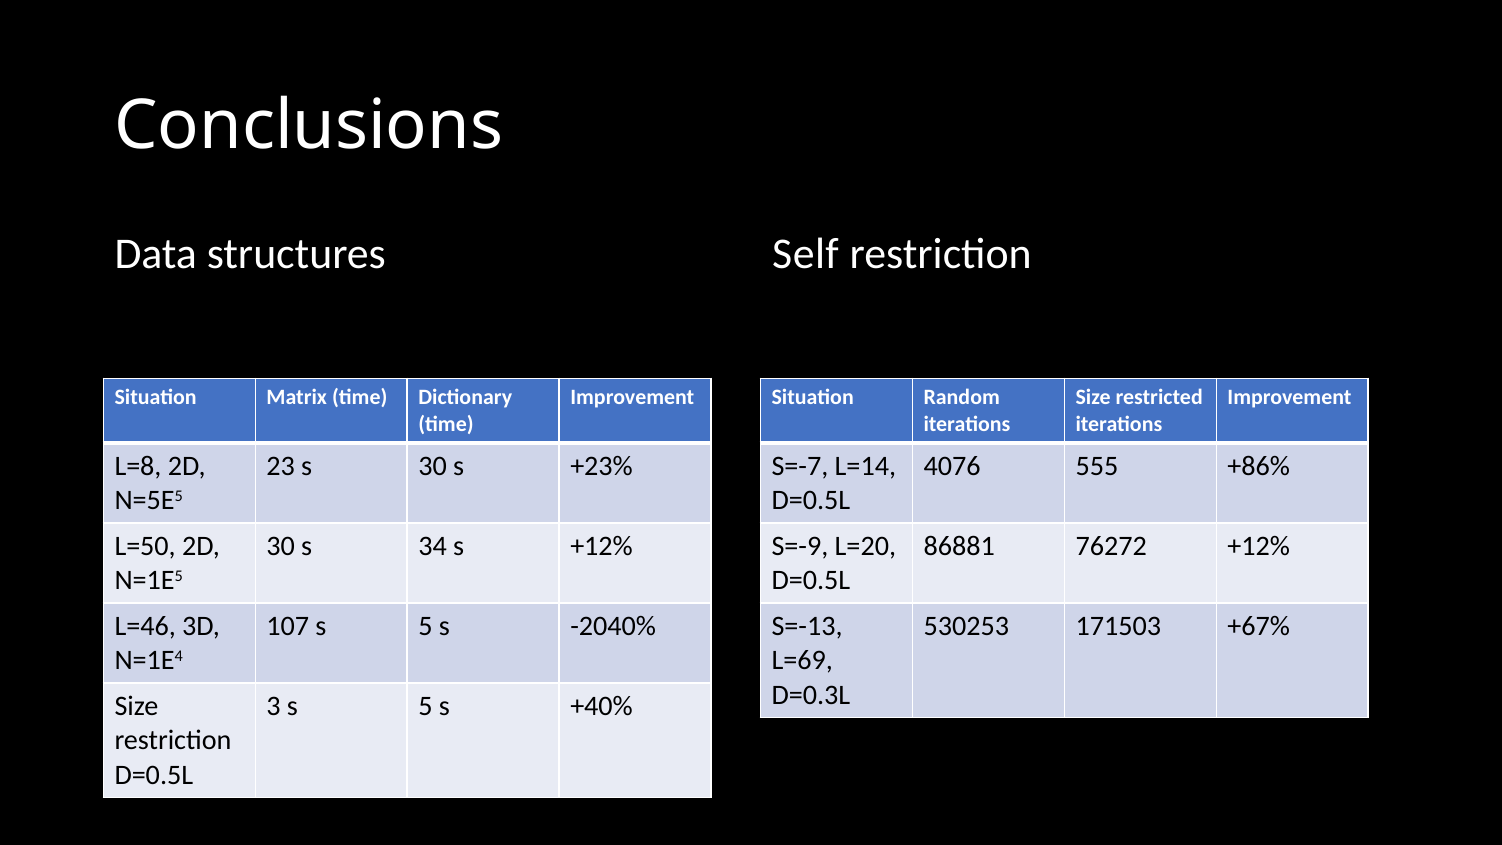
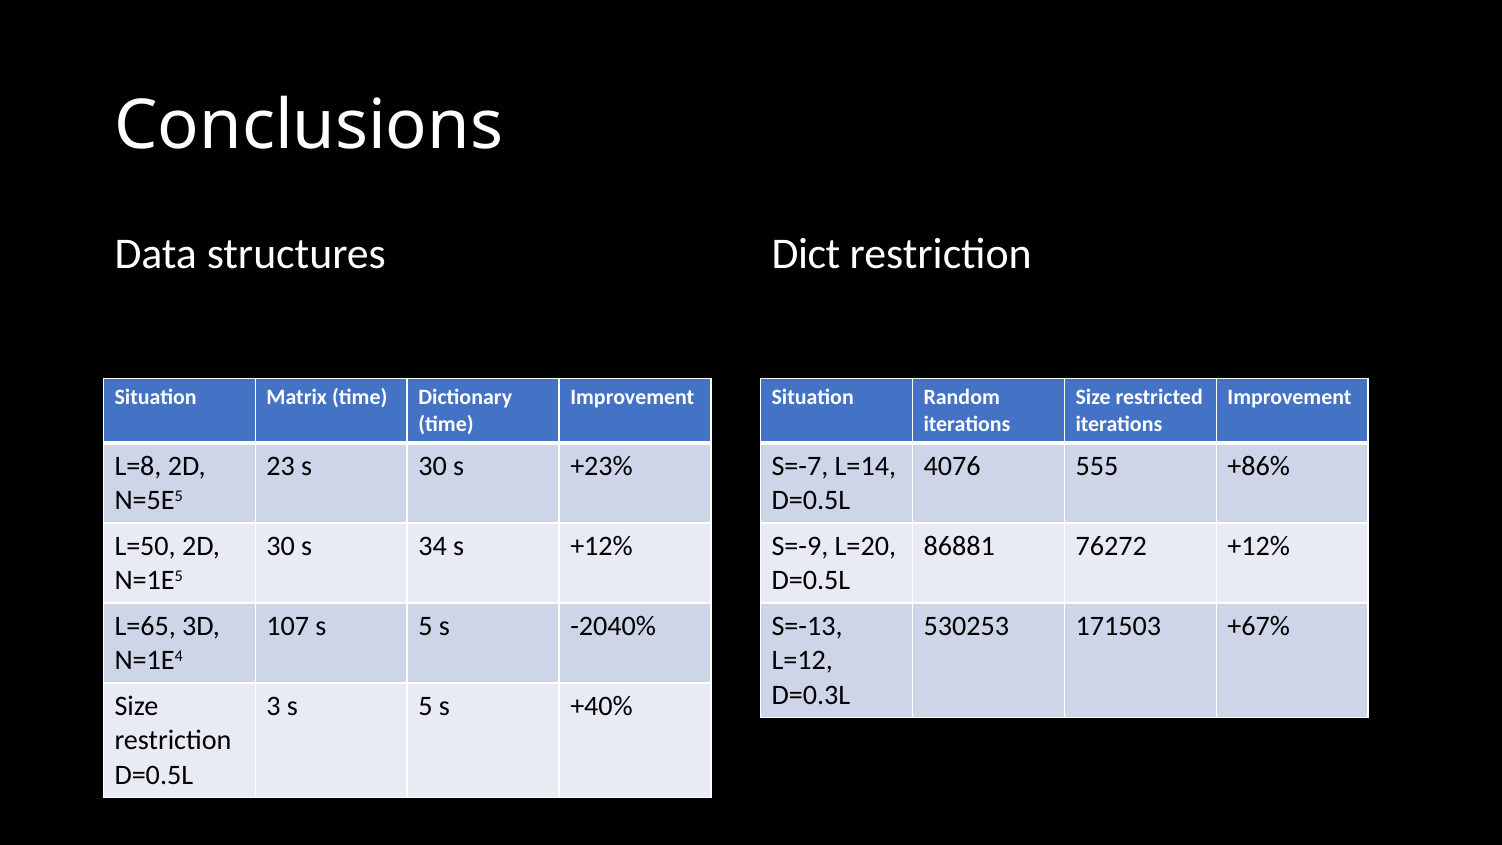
Self: Self -> Dict (806, 254)
L=46: L=46 -> L=65 (145, 626)
L=69: L=69 -> L=12 (802, 661)
